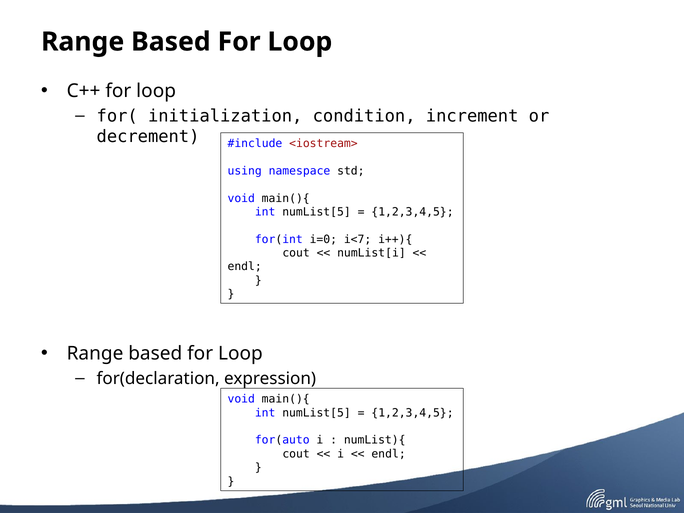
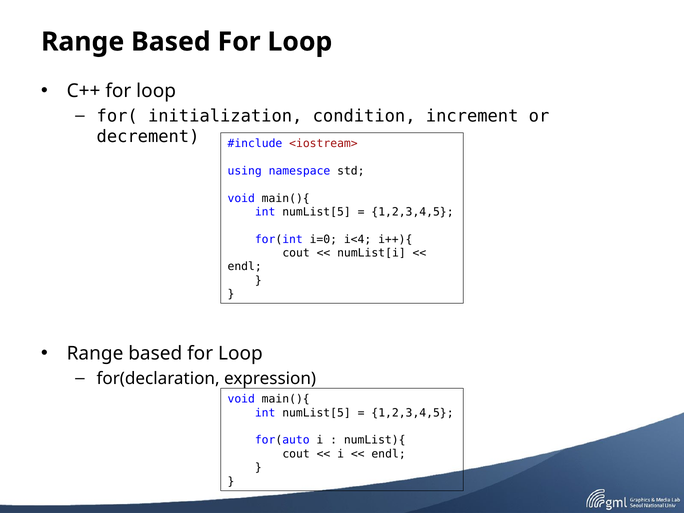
i<7: i<7 -> i<4 (358, 239)
